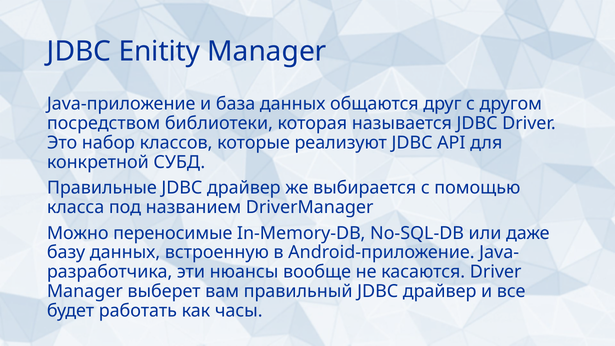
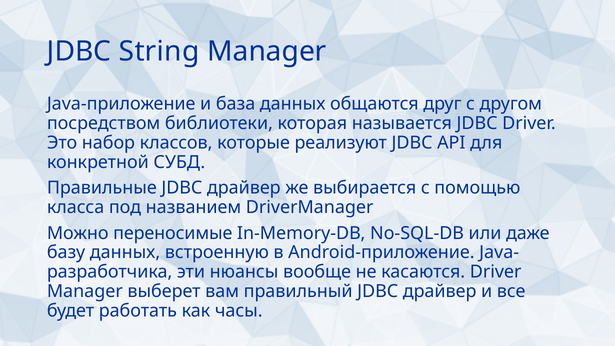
Enitity: Enitity -> String (159, 52)
